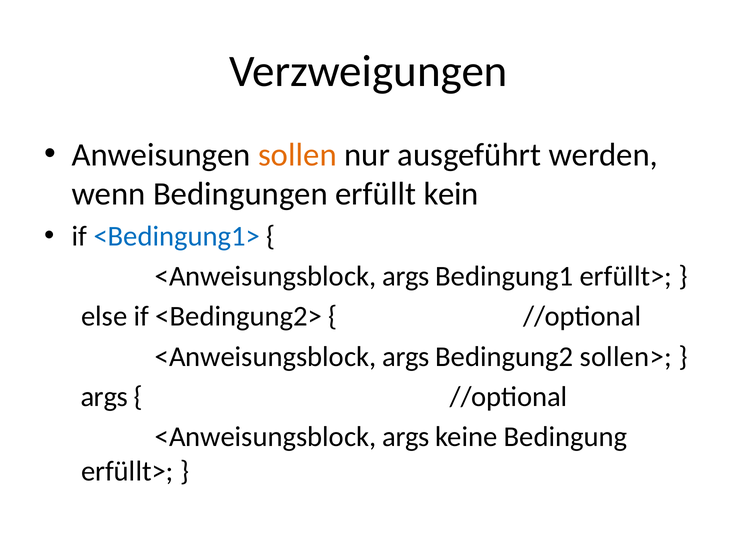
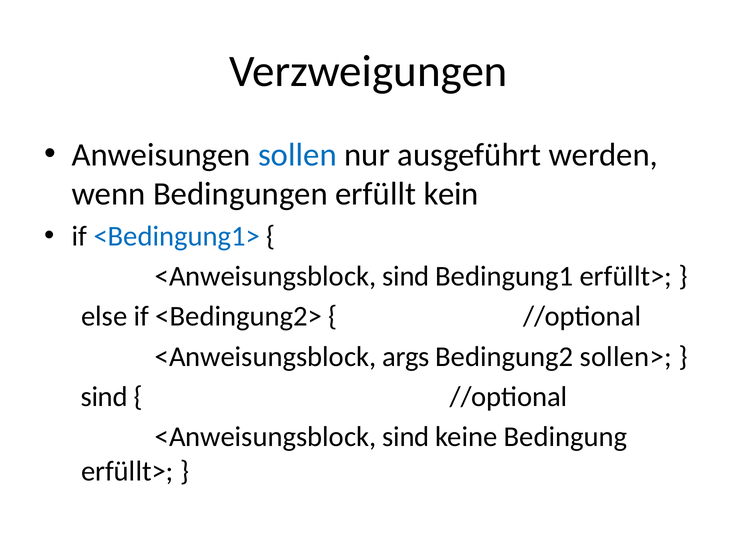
sollen colour: orange -> blue (297, 155)
args: args -> sind (406, 276)
args: args -> sind (104, 397)
args: args -> sind (406, 437)
